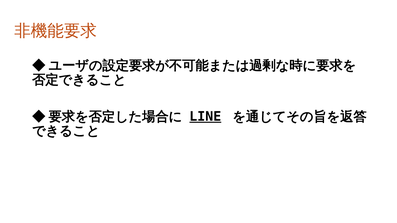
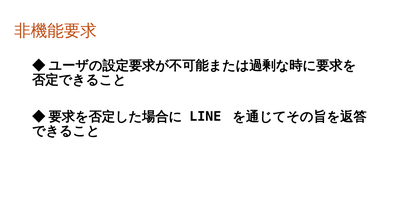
LINE underline: present -> none (205, 117)
